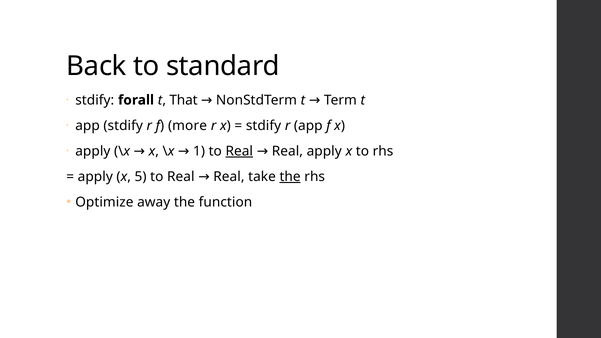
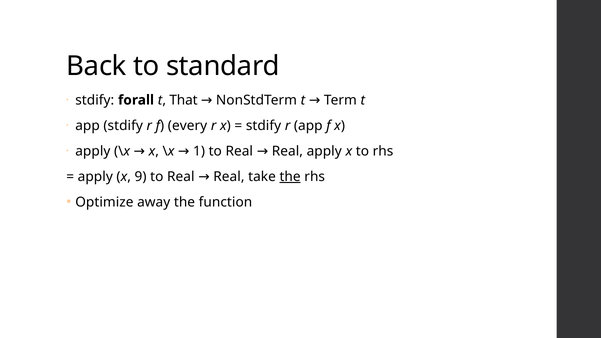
more: more -> every (188, 126)
Real underline: present -> none (239, 151)
5: 5 -> 9 (141, 177)
